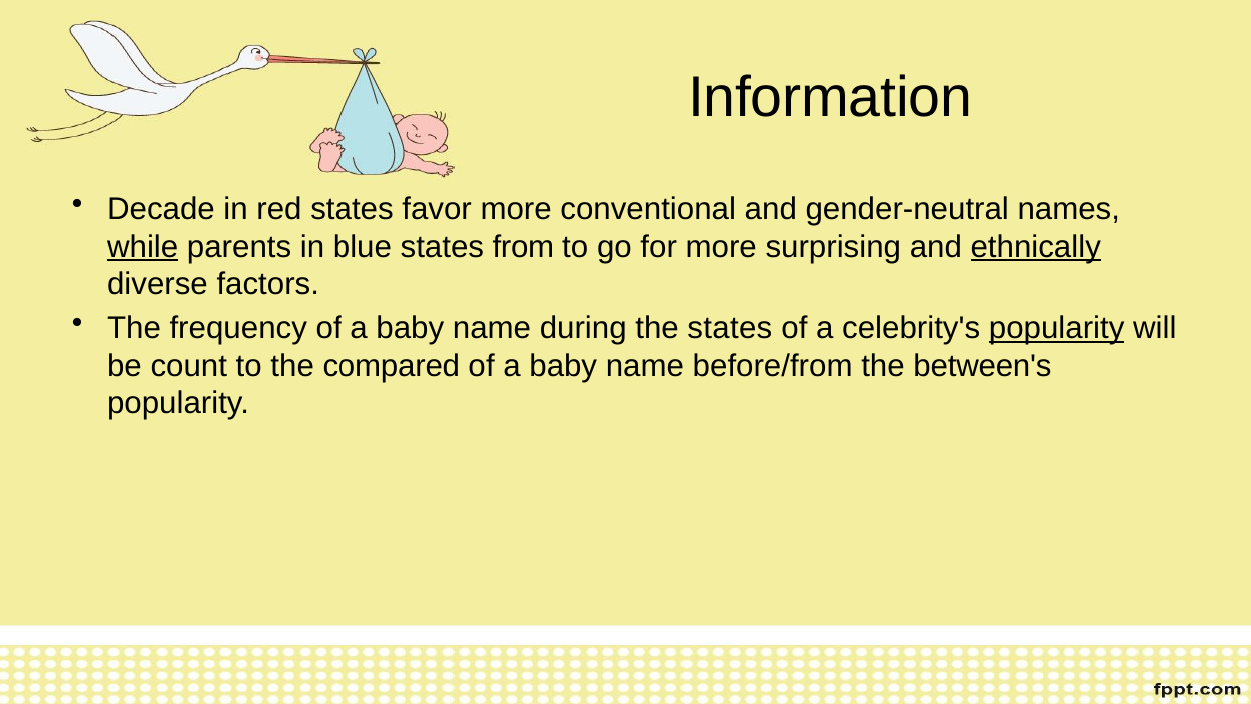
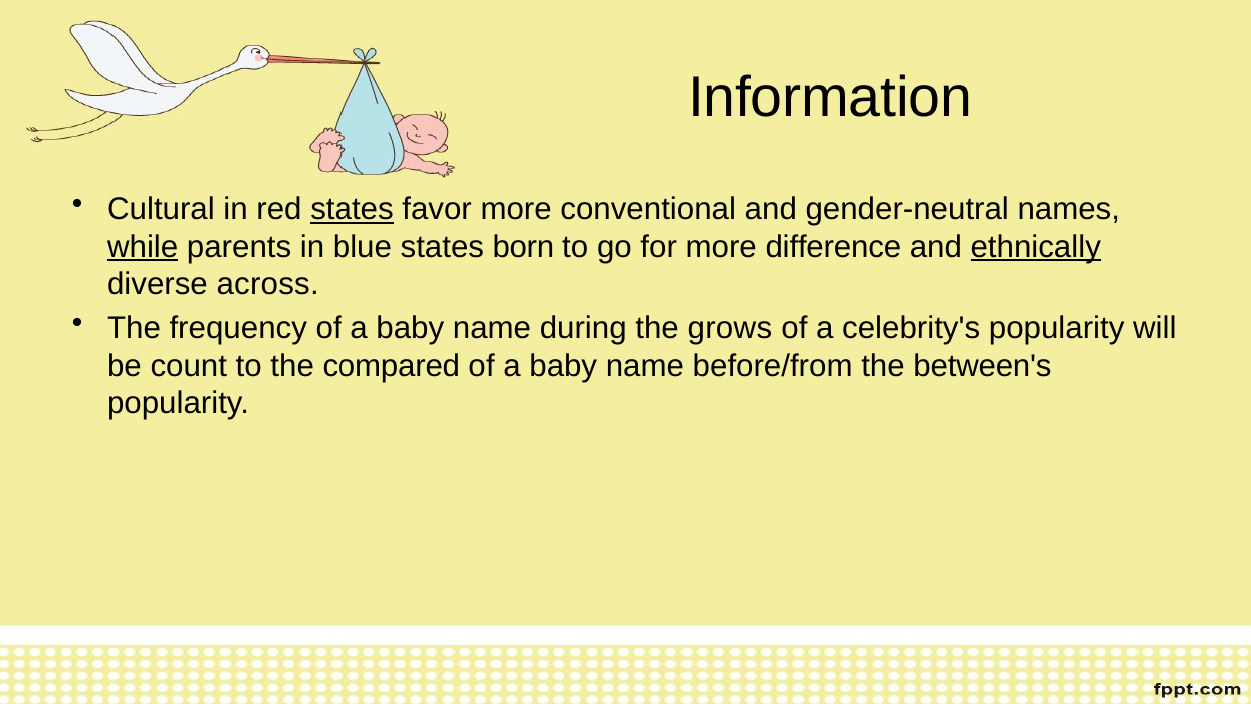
Decade: Decade -> Cultural (161, 209)
states underline: none -> present (352, 209)
from: from -> born (523, 247)
surprising: surprising -> difference (833, 247)
factors: factors -> across (268, 284)
the states: states -> grows (730, 328)
popularity underline: present -> none (1057, 328)
